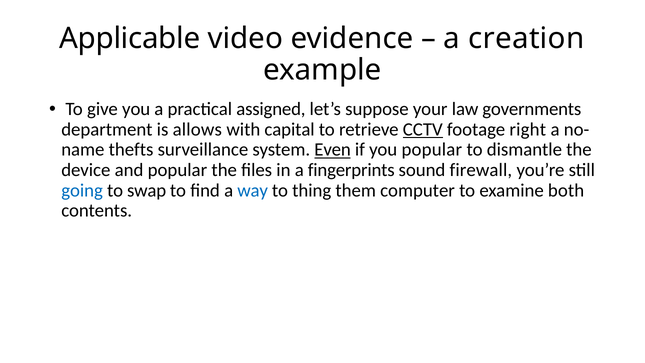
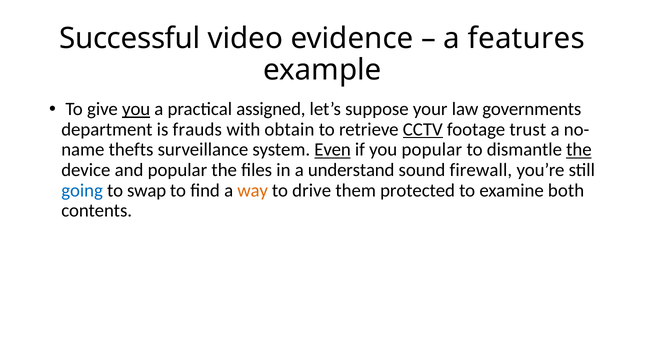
Applicable: Applicable -> Successful (130, 38)
creation: creation -> features (526, 38)
you underline: none -> present (136, 109)
allows: allows -> frauds (197, 129)
capital: capital -> obtain (289, 129)
right: right -> trust (528, 129)
the underline: none -> present (579, 150)
fingerprints: fingerprints -> understand (351, 170)
way colour: blue -> orange (253, 190)
thing: thing -> drive (312, 190)
computer: computer -> protected (418, 190)
